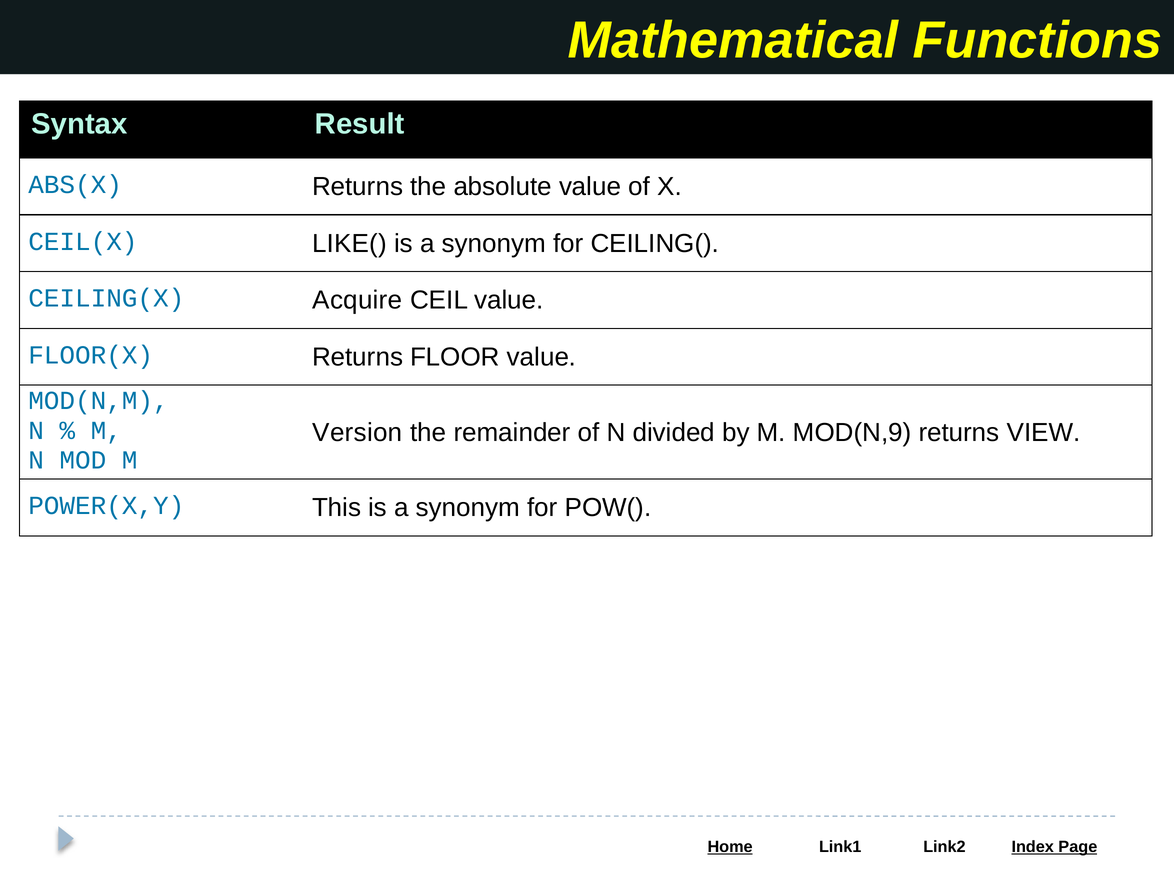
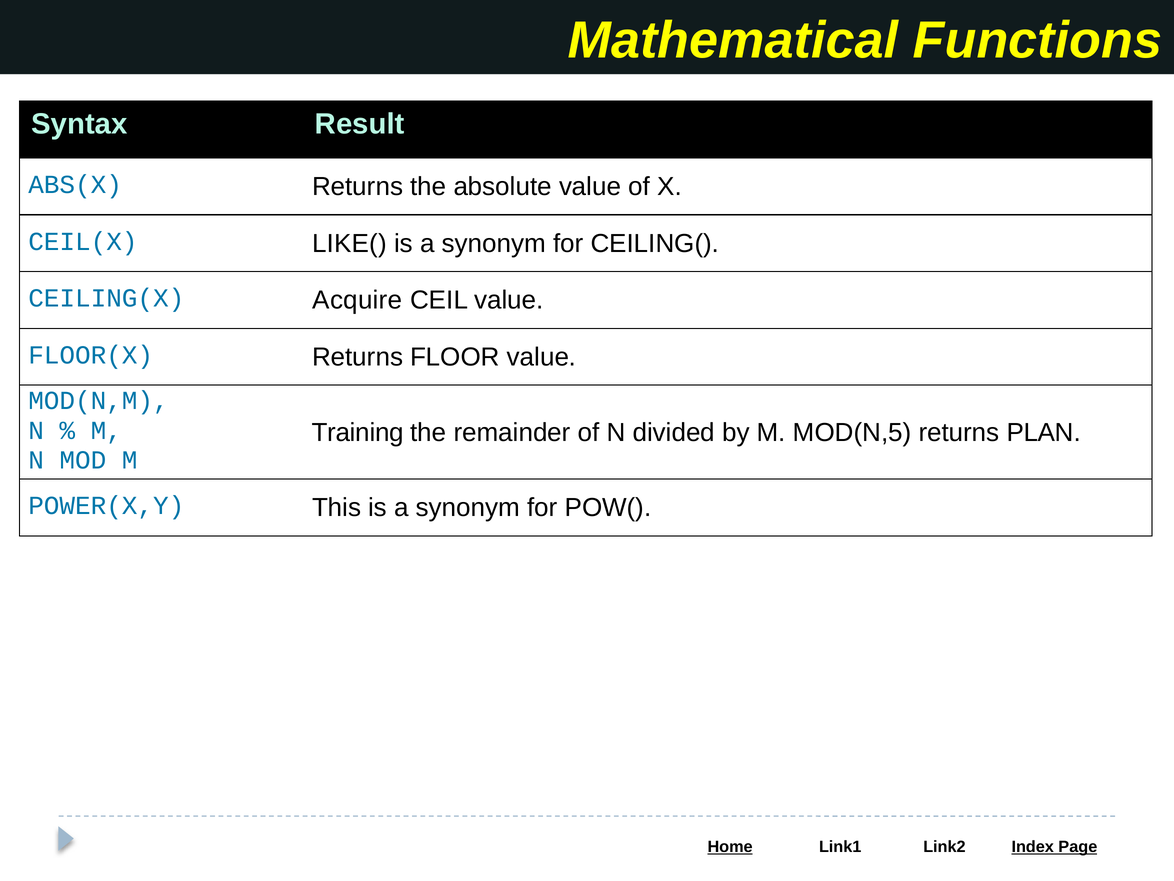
Version: Version -> Training (358, 432)
MOD(N,9: MOD(N,9 -> MOD(N,5 (852, 432)
VIEW: VIEW -> PLAN (1044, 432)
